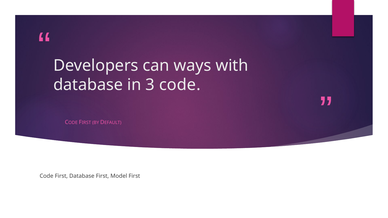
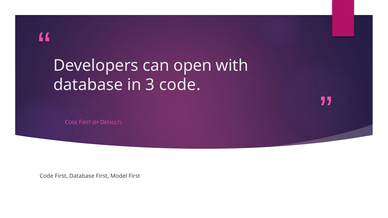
ways: ways -> open (193, 66)
